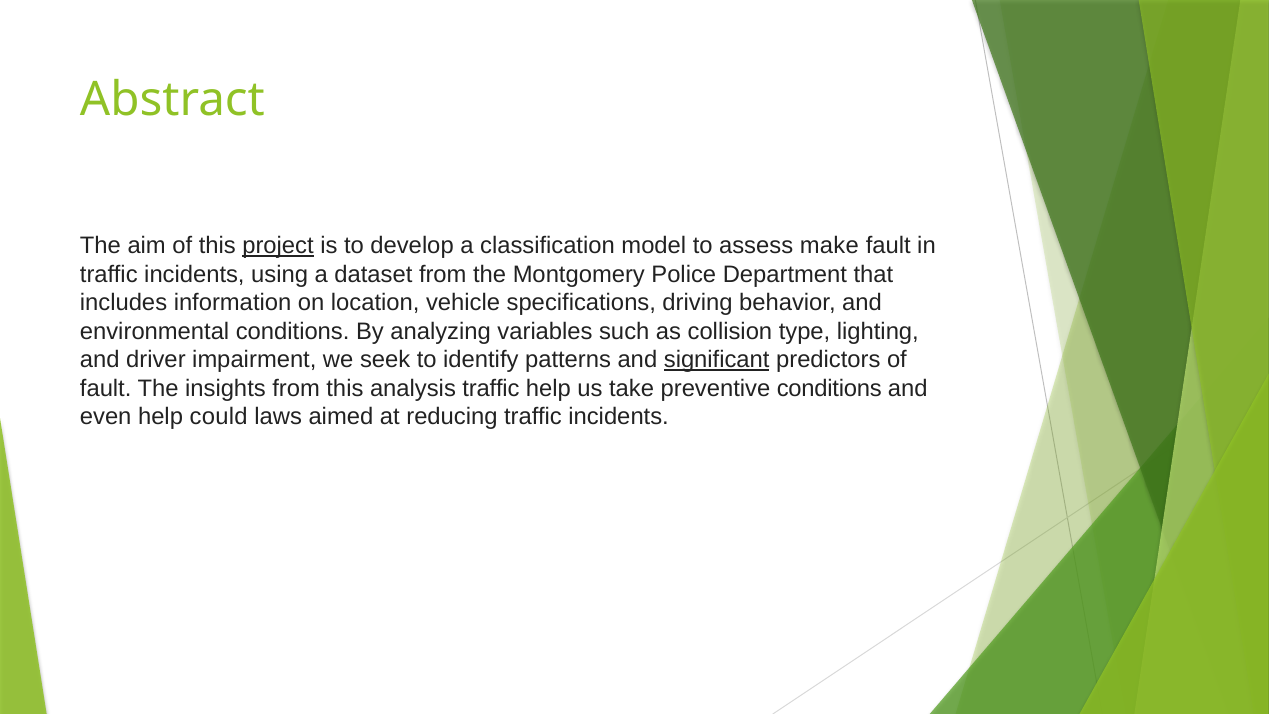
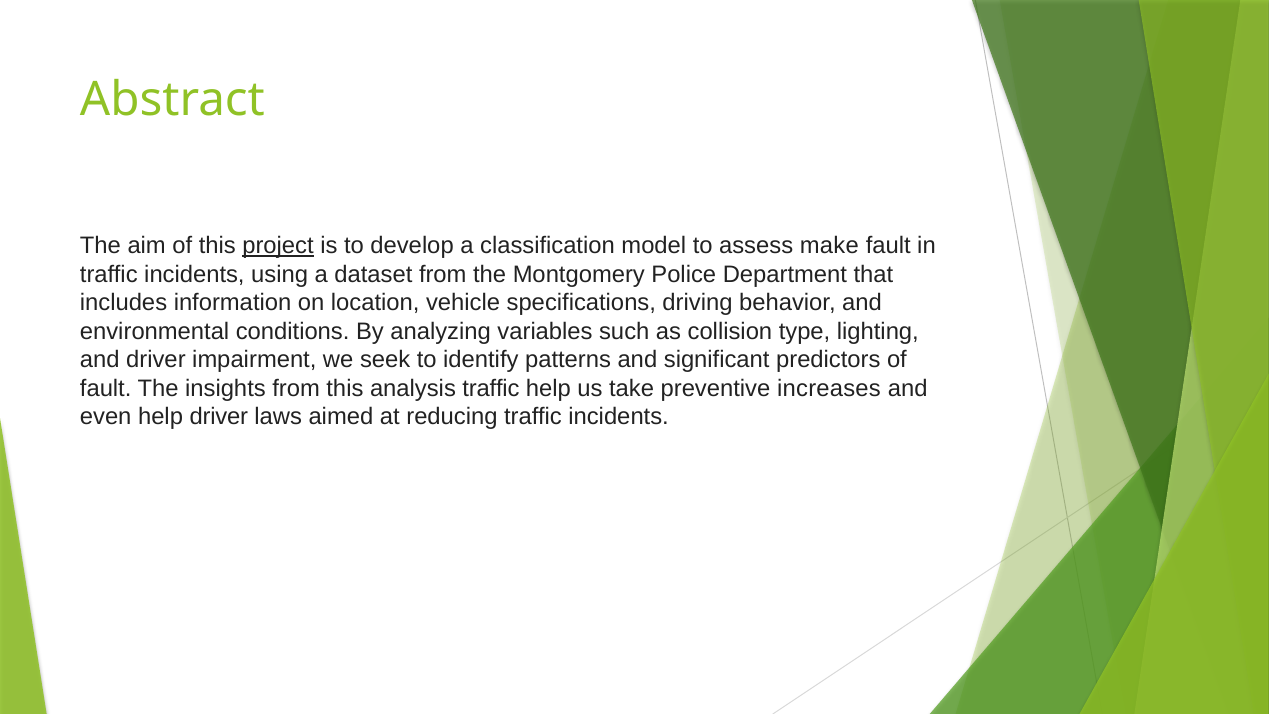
significant underline: present -> none (717, 360)
preventive conditions: conditions -> increases (829, 388)
help could: could -> driver (219, 417)
